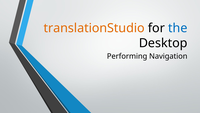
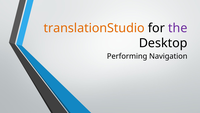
the colour: blue -> purple (178, 28)
